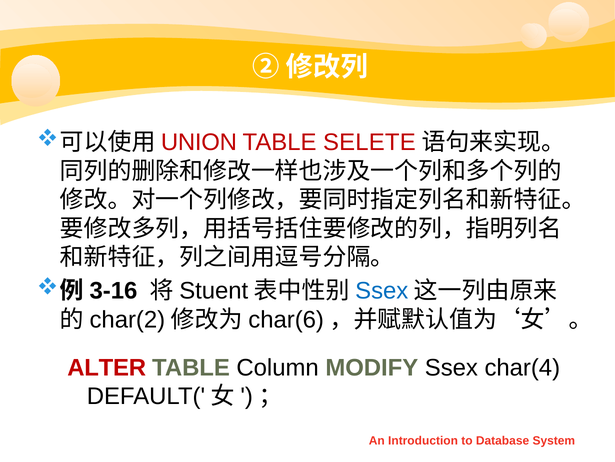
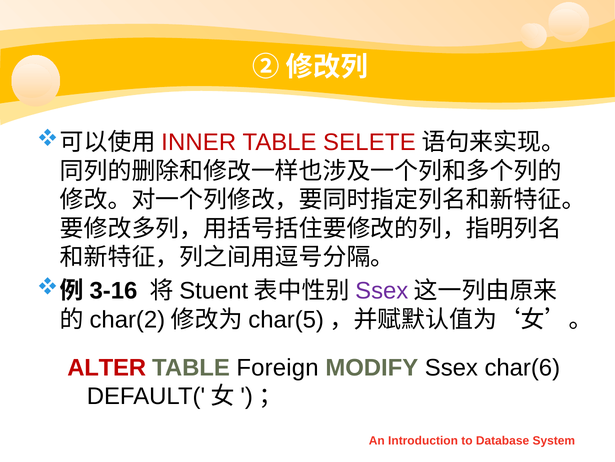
UNION: UNION -> INNER (199, 142)
Ssex colour: blue -> purple (382, 290)
char(6: char(6 -> char(5 (286, 319)
Column: Column -> Foreign (278, 367)
char(4: char(4 -> char(6 (522, 367)
